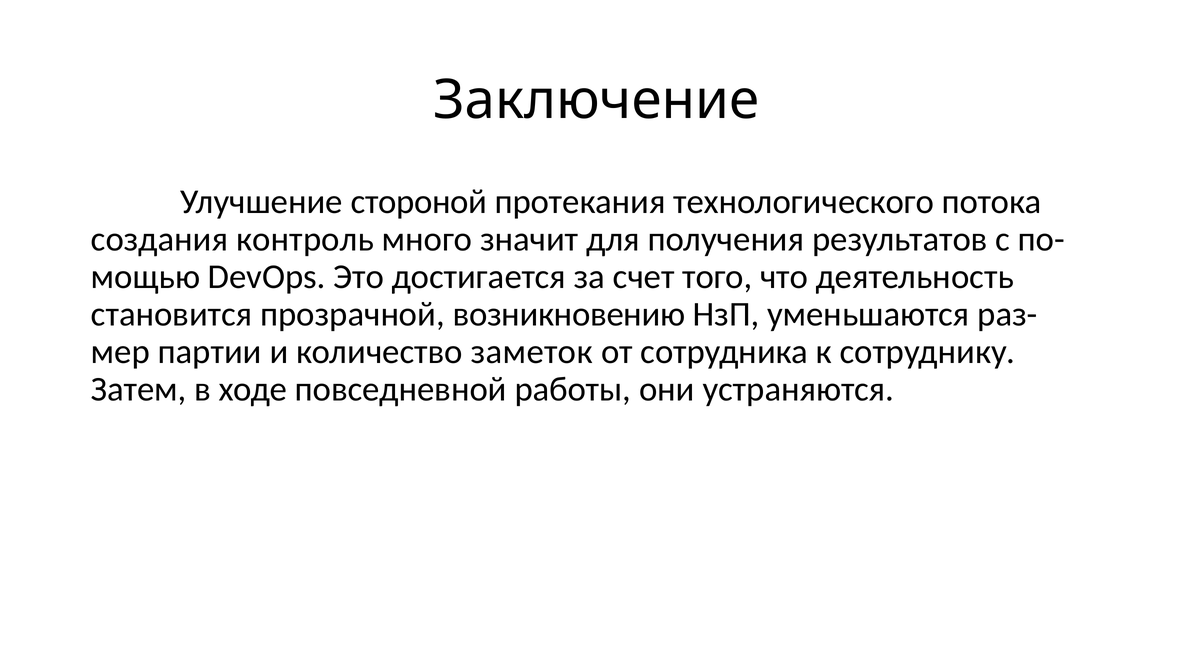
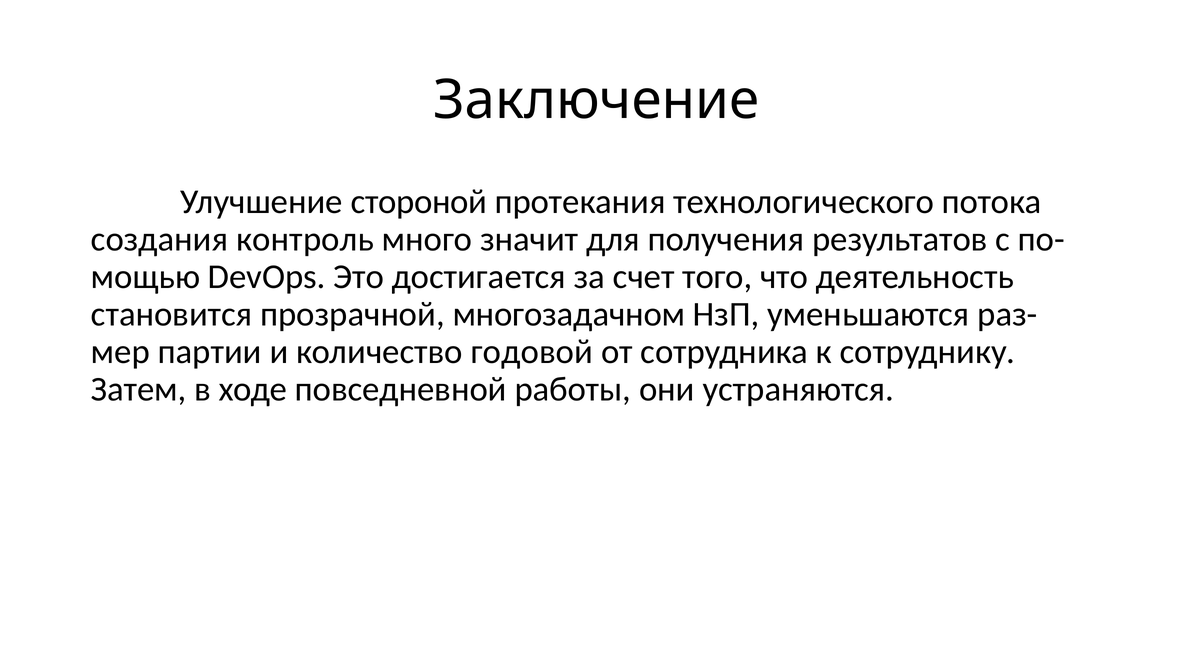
возникновению: возникновению -> многозадачном (569, 314)
заметок: заметок -> годовой (532, 352)
